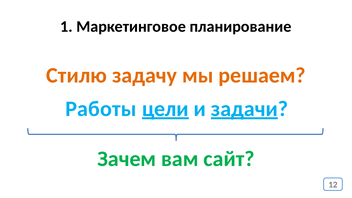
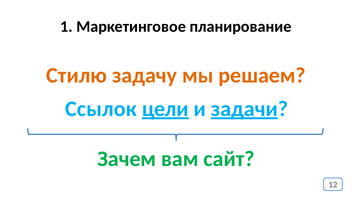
Работы: Работы -> Ссылок (101, 109)
